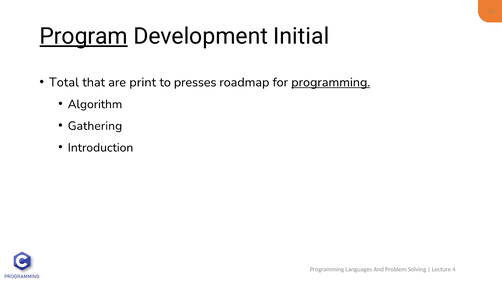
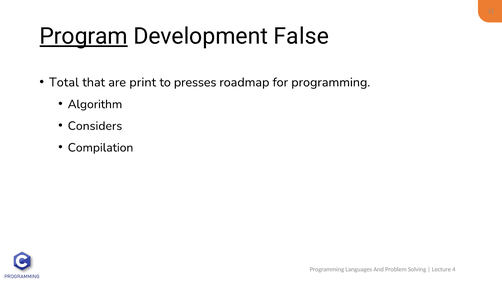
Initial: Initial -> False (301, 36)
programming underline: present -> none (331, 82)
Gathering: Gathering -> Considers (95, 126)
Introduction: Introduction -> Compilation (101, 148)
